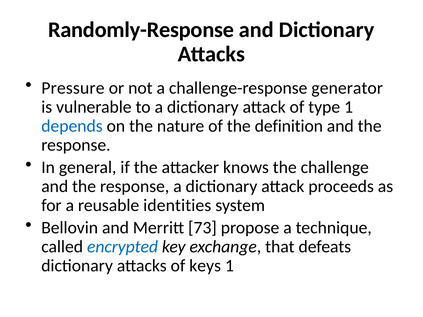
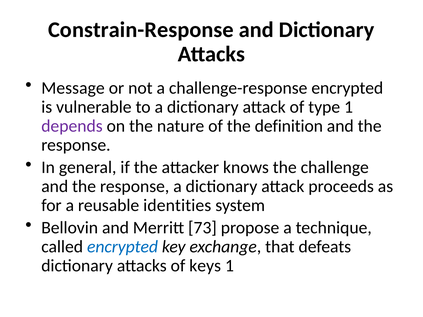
Randomly-Response: Randomly-Response -> Constrain-Response (141, 30)
Pressure: Pressure -> Message (73, 88)
challenge-response generator: generator -> encrypted (347, 88)
depends colour: blue -> purple (72, 126)
